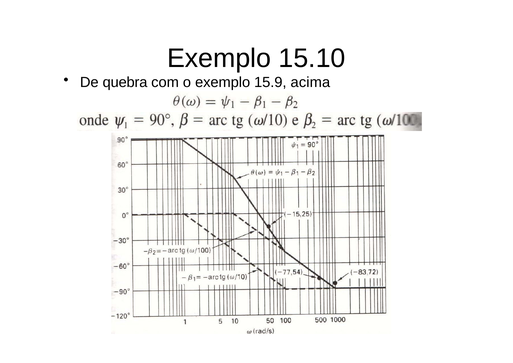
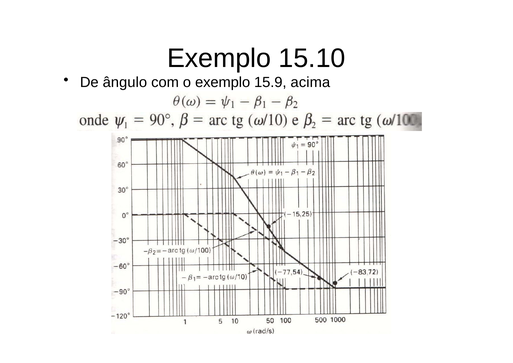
quebra: quebra -> ângulo (125, 82)
